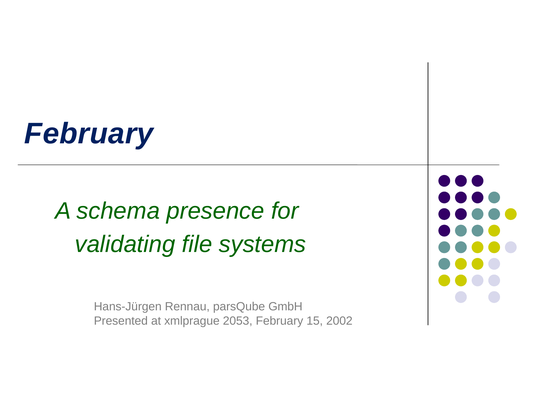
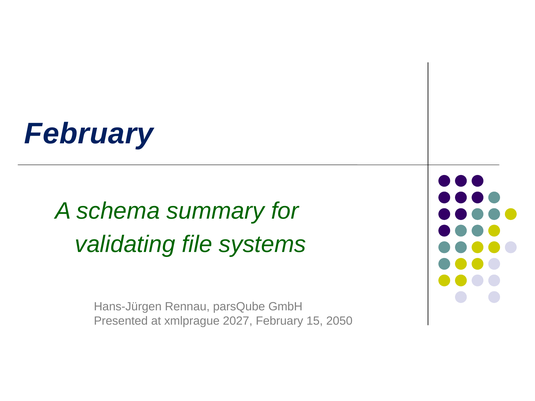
presence: presence -> summary (215, 211)
2053: 2053 -> 2027 (238, 321)
2002: 2002 -> 2050 (339, 321)
